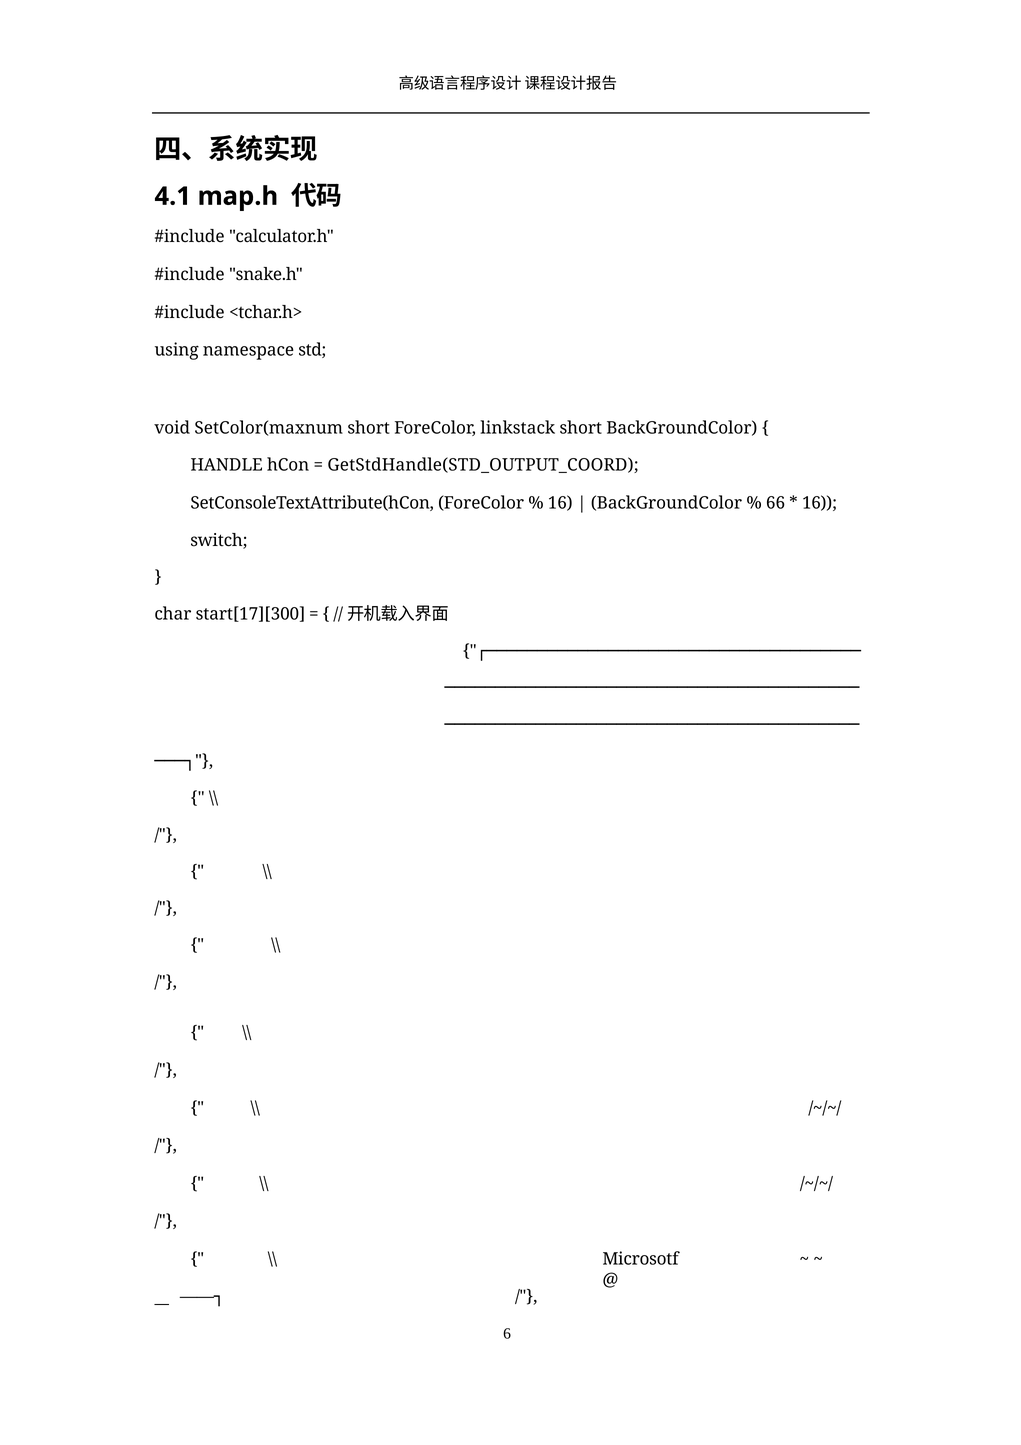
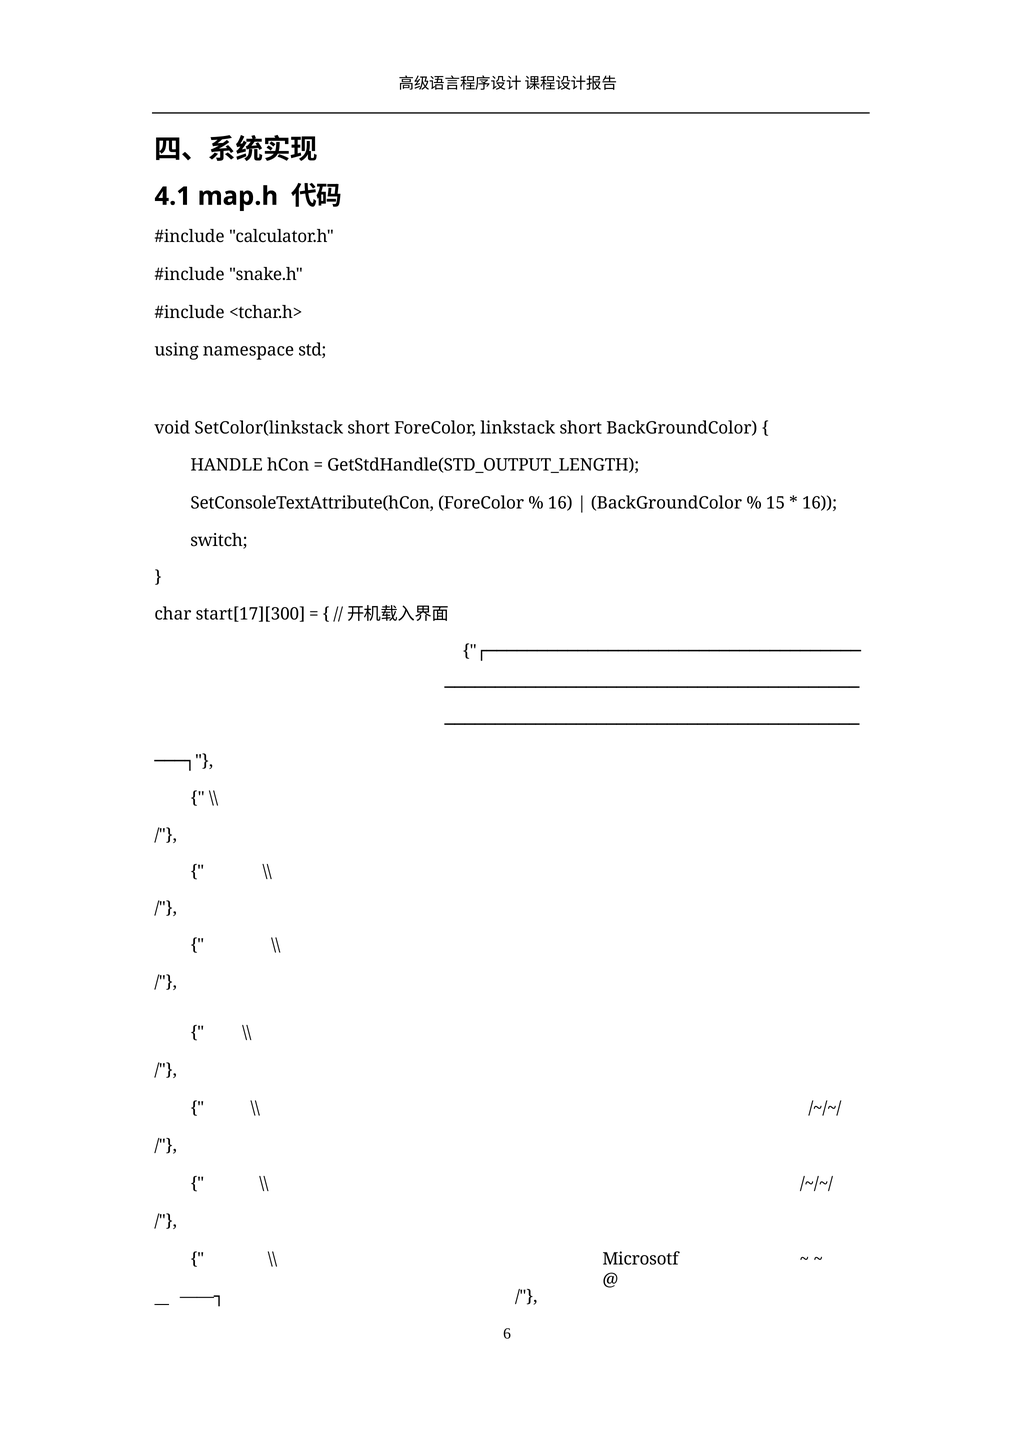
SetColor(maxnum: SetColor(maxnum -> SetColor(linkstack (269, 428)
GetStdHandle(STD_OUTPUT_COORD: GetStdHandle(STD_OUTPUT_COORD -> GetStdHandle(STD_OUTPUT_LENGTH (483, 465)
66: 66 -> 15 (776, 503)
